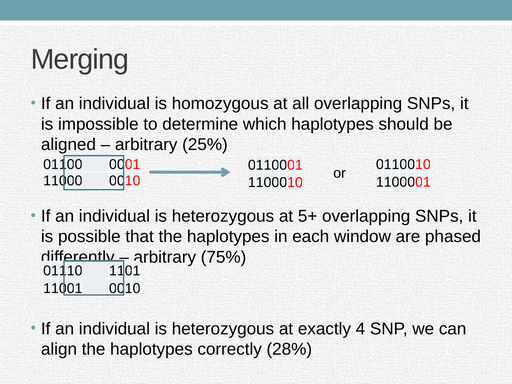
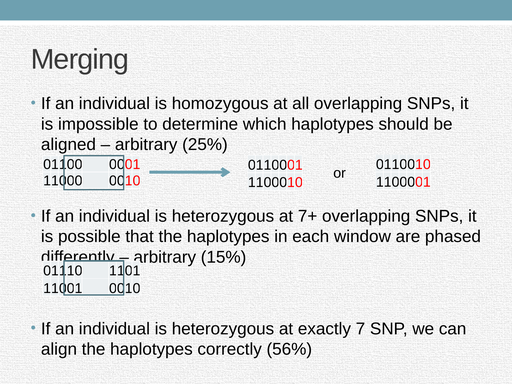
5+: 5+ -> 7+ (308, 216)
75%: 75% -> 15% (224, 257)
4: 4 -> 7 (360, 329)
28%: 28% -> 56% (289, 349)
